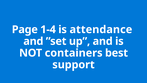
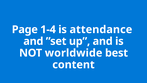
containers: containers -> worldwide (74, 53)
support: support -> content (73, 64)
